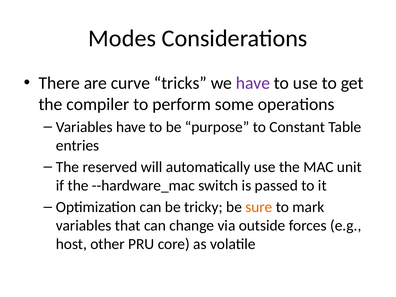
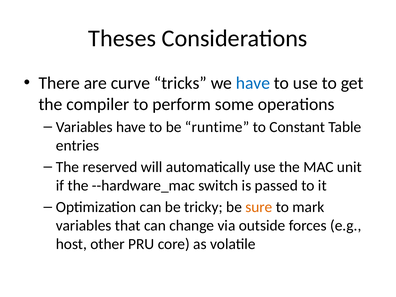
Modes: Modes -> Theses (122, 38)
have colour: purple -> blue (253, 83)
purpose: purpose -> runtime (217, 127)
